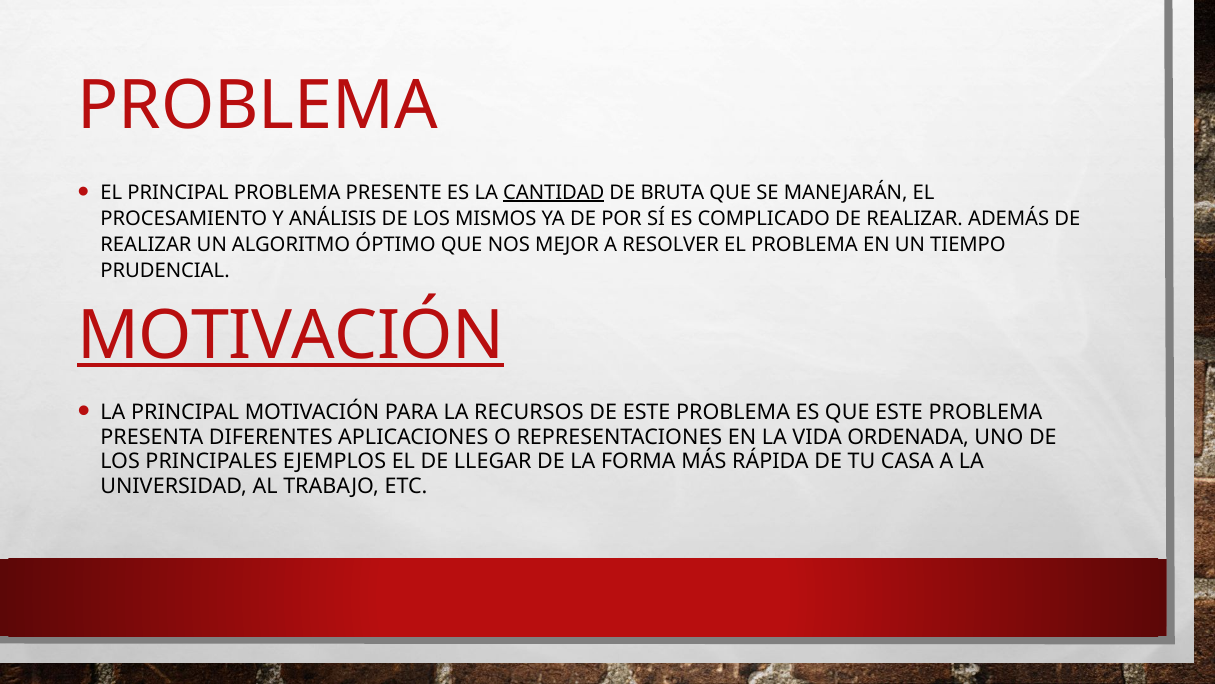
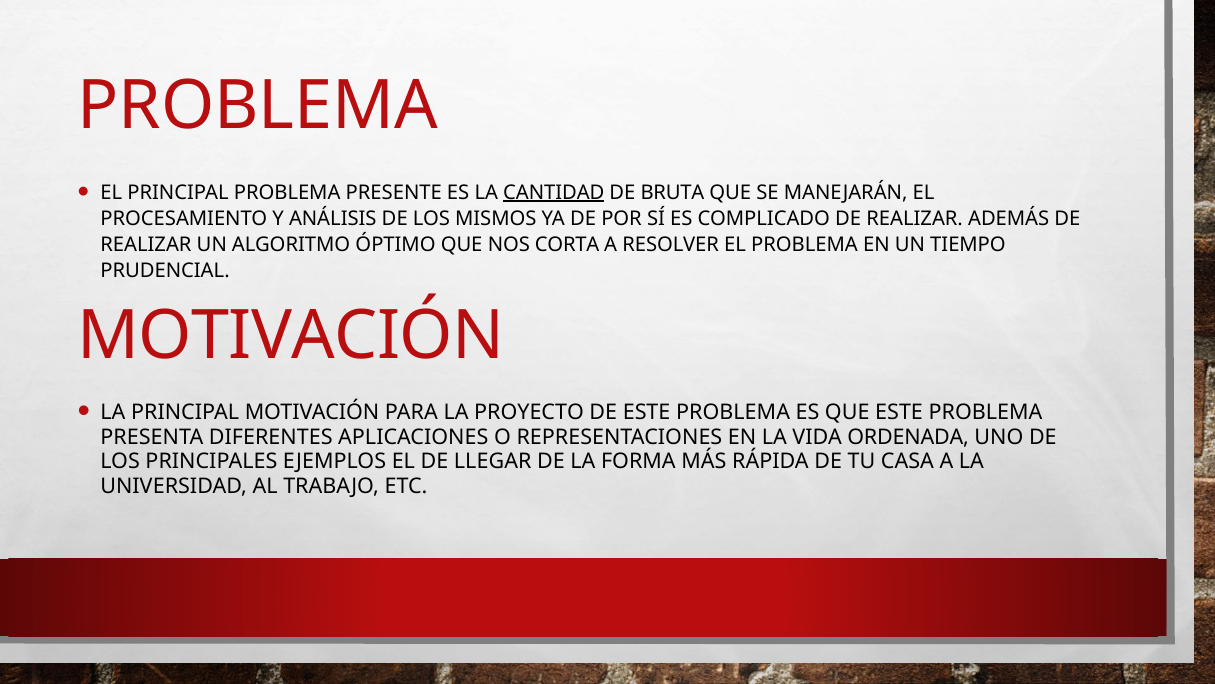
MEJOR: MEJOR -> CORTA (567, 245)
MOTIVACIÓN underline: present -> none (291, 335)
RECURSOS: RECURSOS -> PROYECTO (529, 412)
